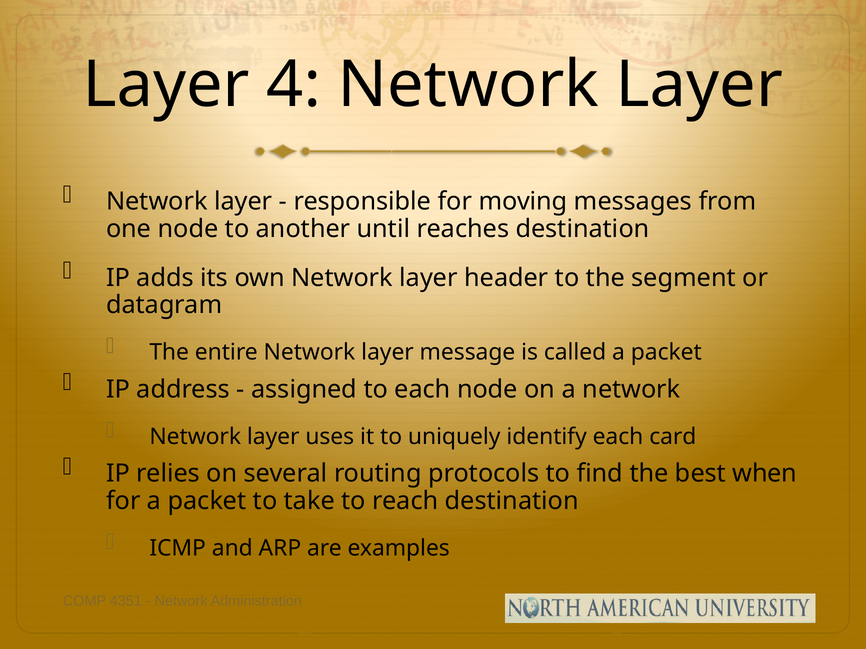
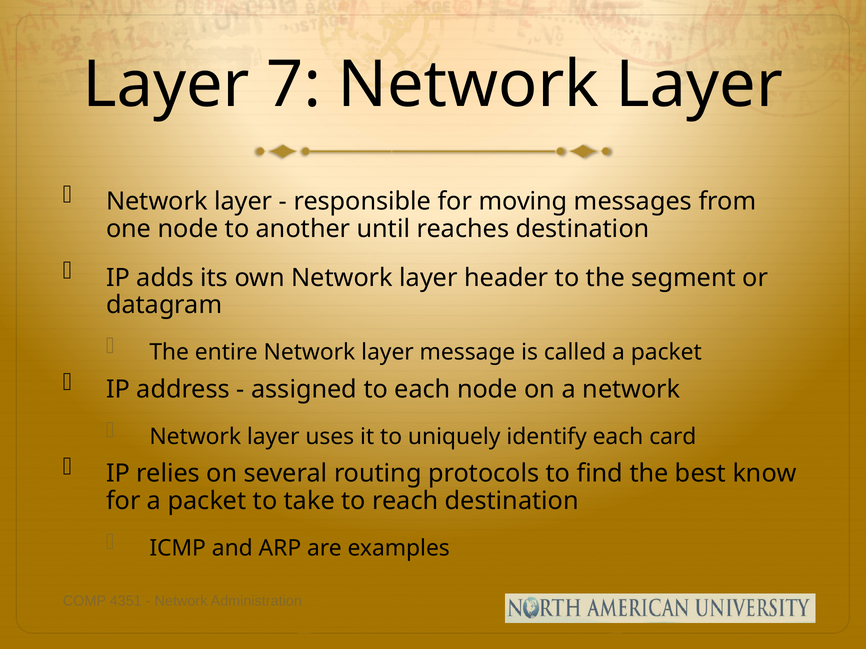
4: 4 -> 7 (294, 85)
when: when -> know (765, 474)
